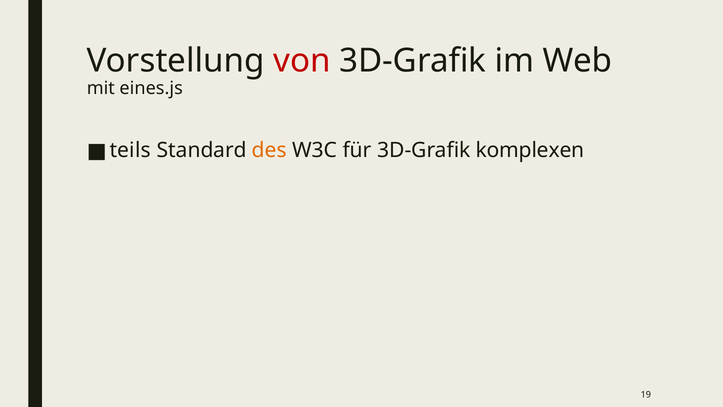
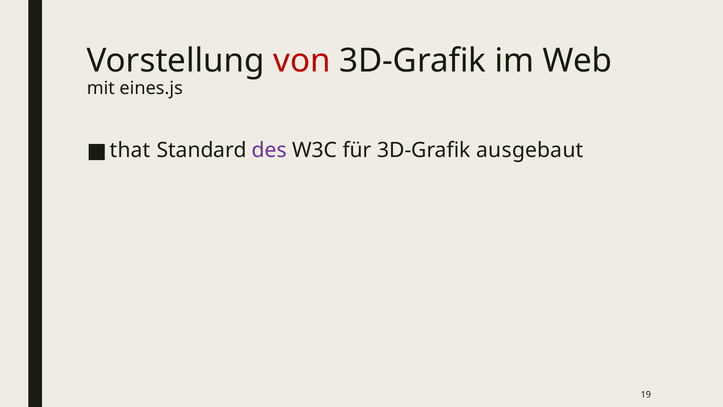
teils: teils -> that (130, 150)
des colour: orange -> purple (269, 150)
komplexen: komplexen -> ausgebaut (530, 150)
